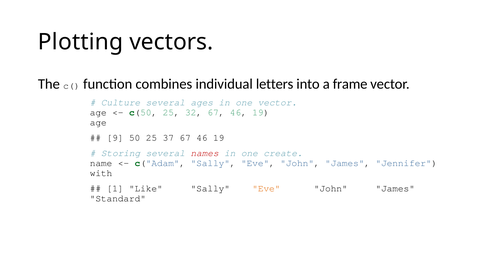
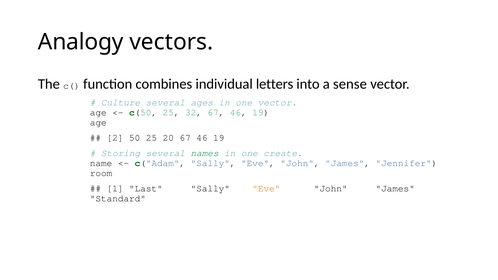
Plotting: Plotting -> Analogy (81, 42)
frame: frame -> sense (350, 84)
9: 9 -> 2 (115, 138)
37: 37 -> 20 (168, 138)
names colour: red -> green (205, 153)
with: with -> room (101, 173)
Like: Like -> Last (146, 188)
